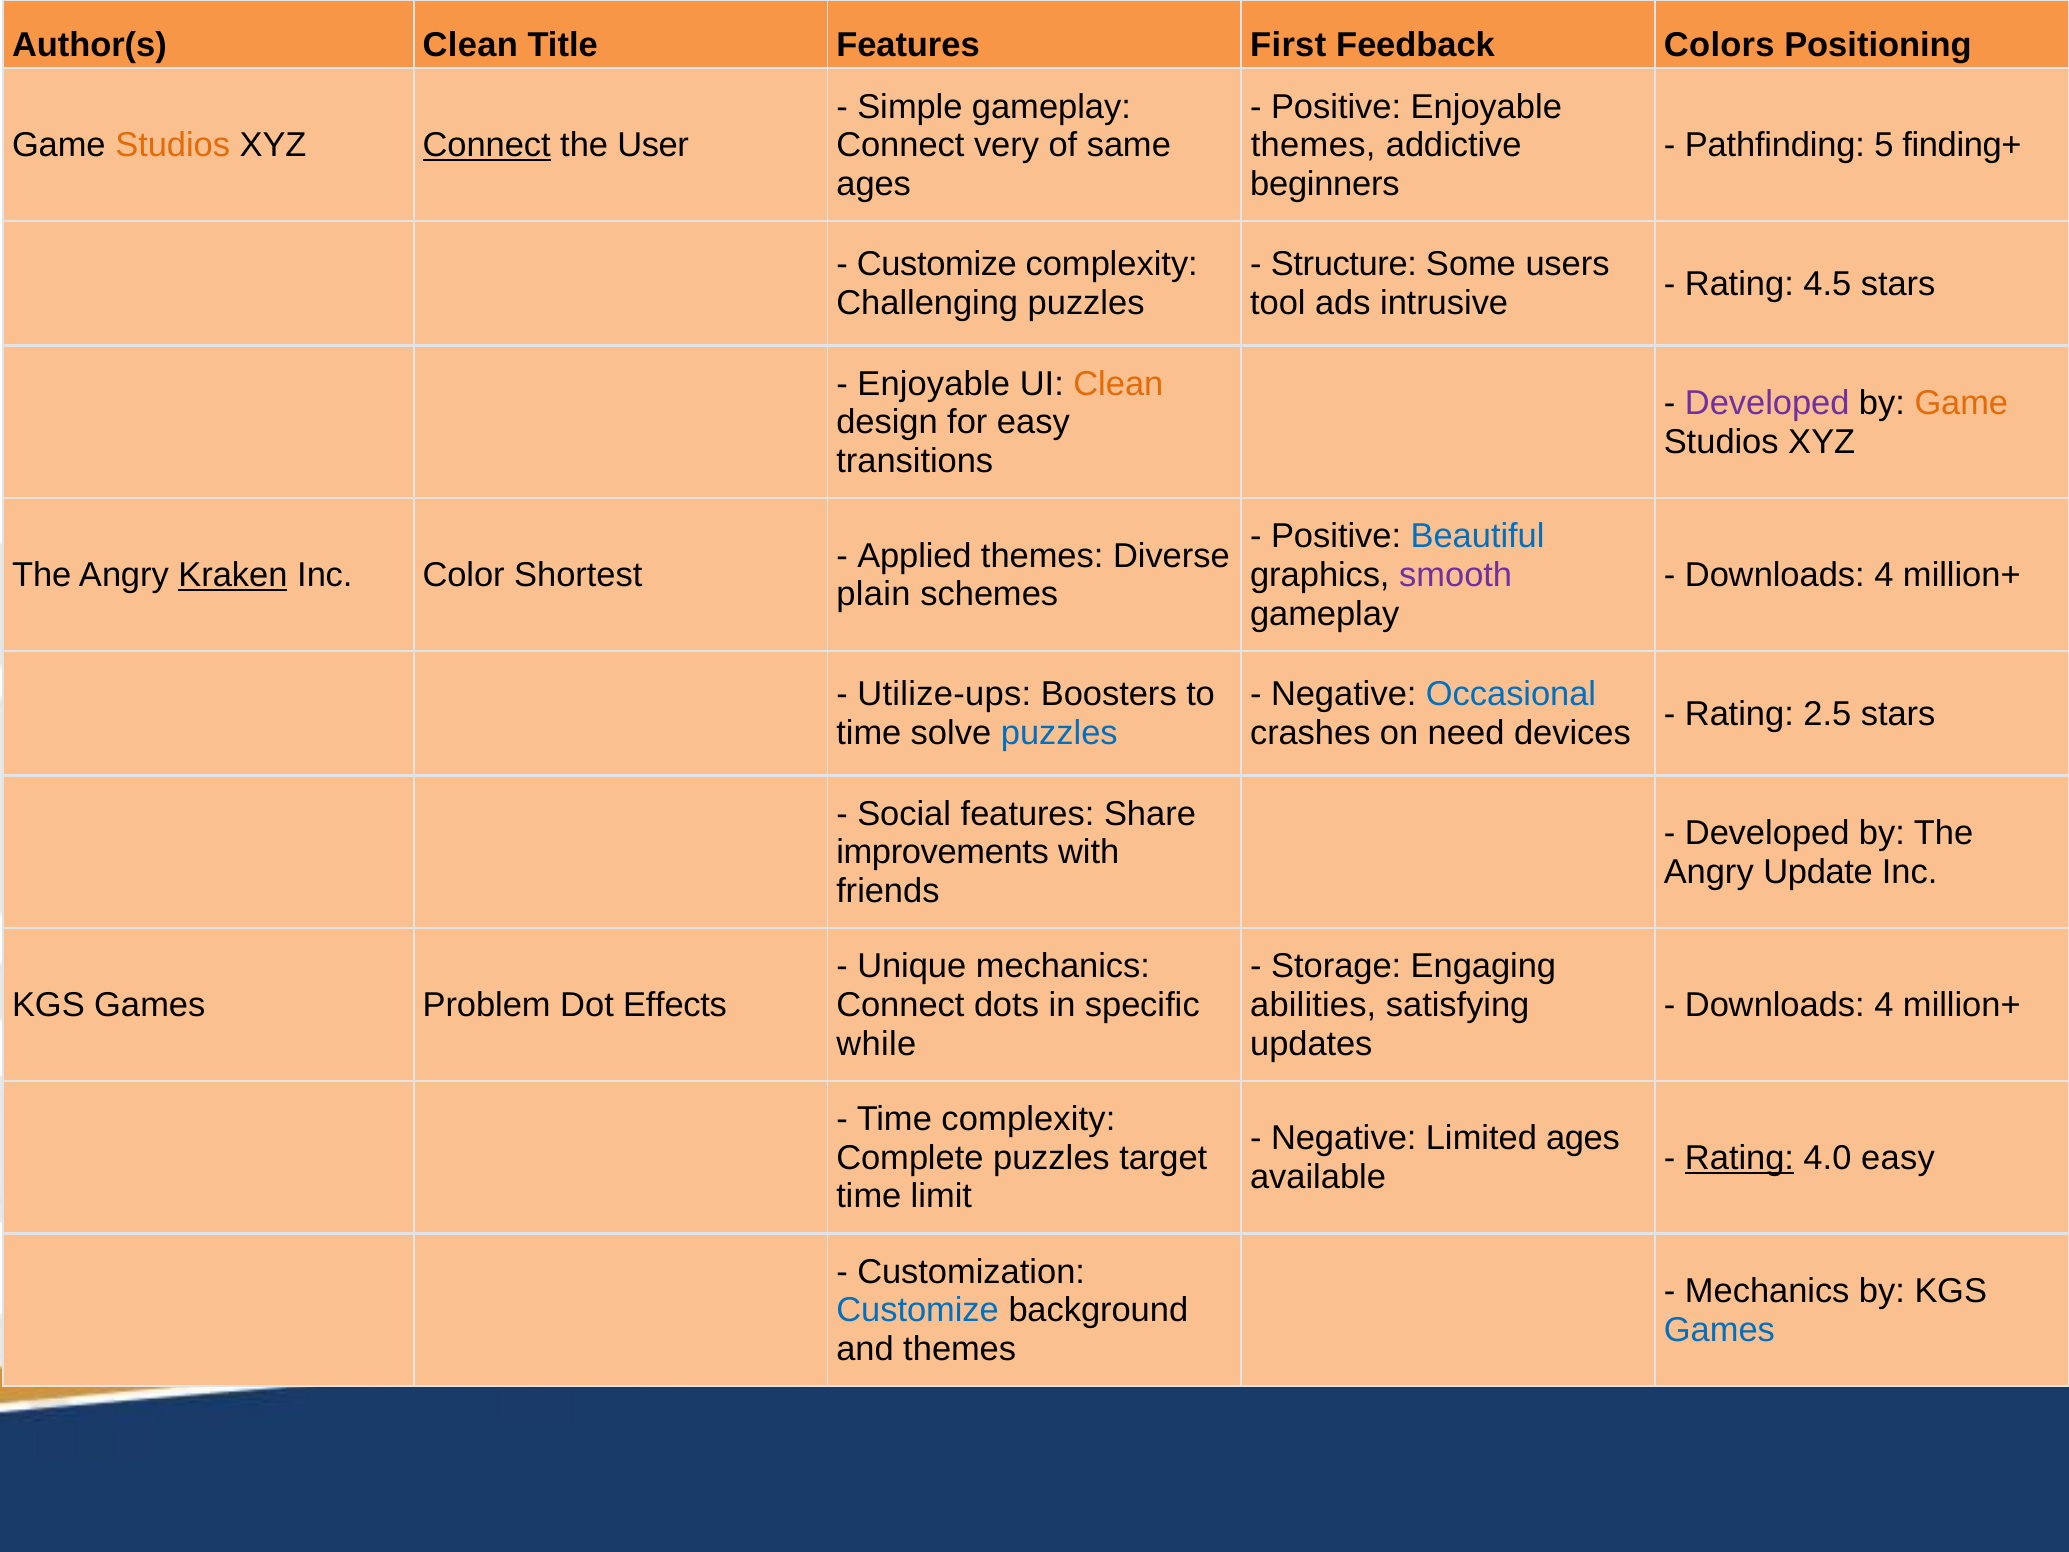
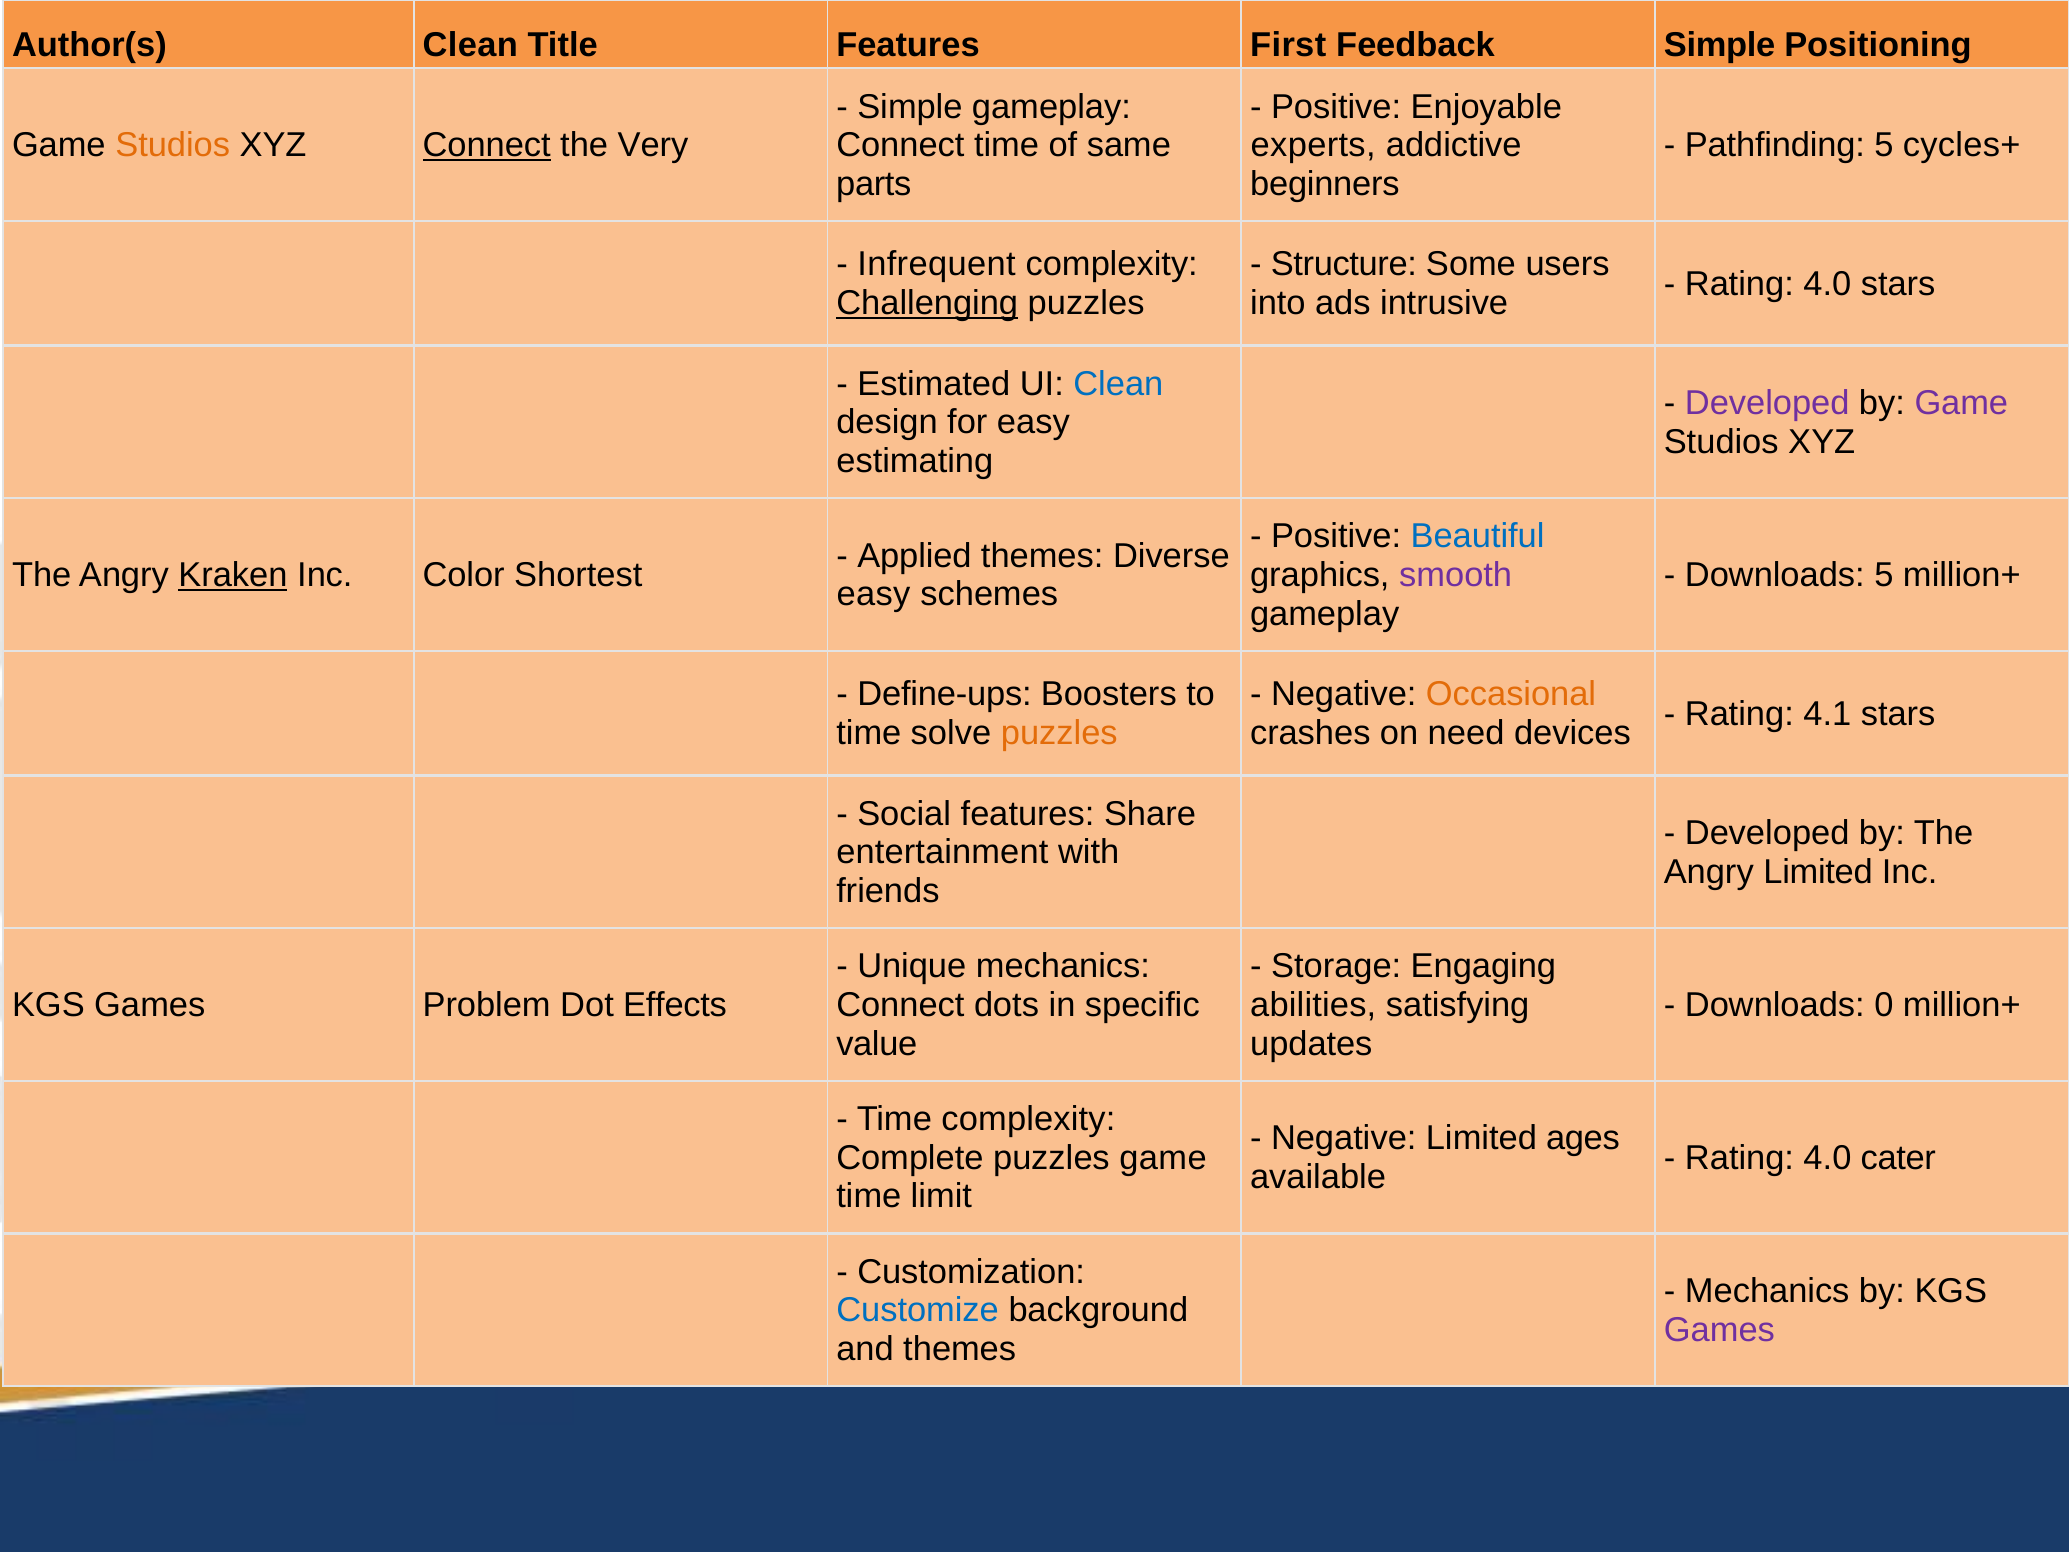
Feedback Colors: Colors -> Simple (1720, 45)
User: User -> Very (653, 145)
Connect very: very -> time (1007, 145)
themes: themes -> experts (1313, 145)
finding+: finding+ -> cycles+ (1962, 145)
ages: ages -> parts (874, 184)
Customize: Customize -> Infrequent (937, 265)
4.5: 4.5 -> 4.0 (1827, 284)
Challenging underline: none -> present (927, 303)
tool: tool -> into (1278, 303)
Enjoyable: Enjoyable -> Estimated (934, 384)
Clean colour: orange -> blue (1118, 384)
Game colour: orange -> purple (1961, 403)
transitions: transitions -> estimating (915, 461)
4: 4 -> 5 (1884, 575)
plain: plain -> easy (873, 594)
Utilize-ups: Utilize-ups -> Define-ups (945, 694)
Occasional colour: blue -> orange (1511, 694)
2.5: 2.5 -> 4.1 (1827, 714)
puzzles colour: blue -> orange (1059, 733)
improvements: improvements -> entertainment (942, 852)
Angry Update: Update -> Limited (1818, 872)
4: 4 -> 0 (1884, 1005)
while: while -> value (877, 1044)
puzzles target: target -> game (1163, 1158)
Rating underline: present -> none (1740, 1158)
4.0 easy: easy -> cater (1898, 1158)
Games colour: blue -> purple (1719, 1330)
